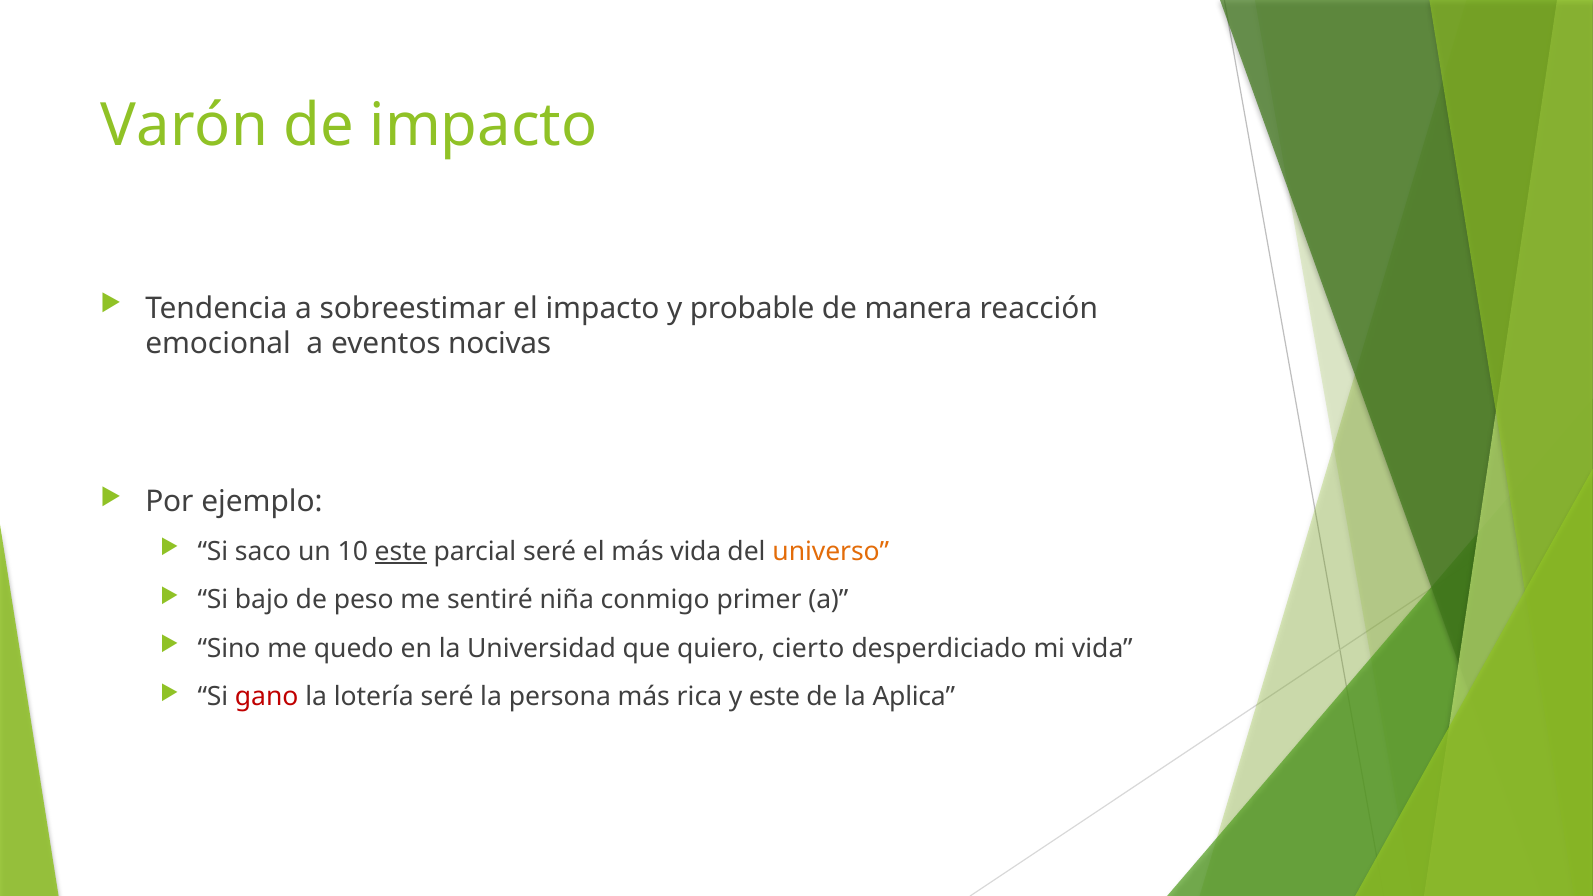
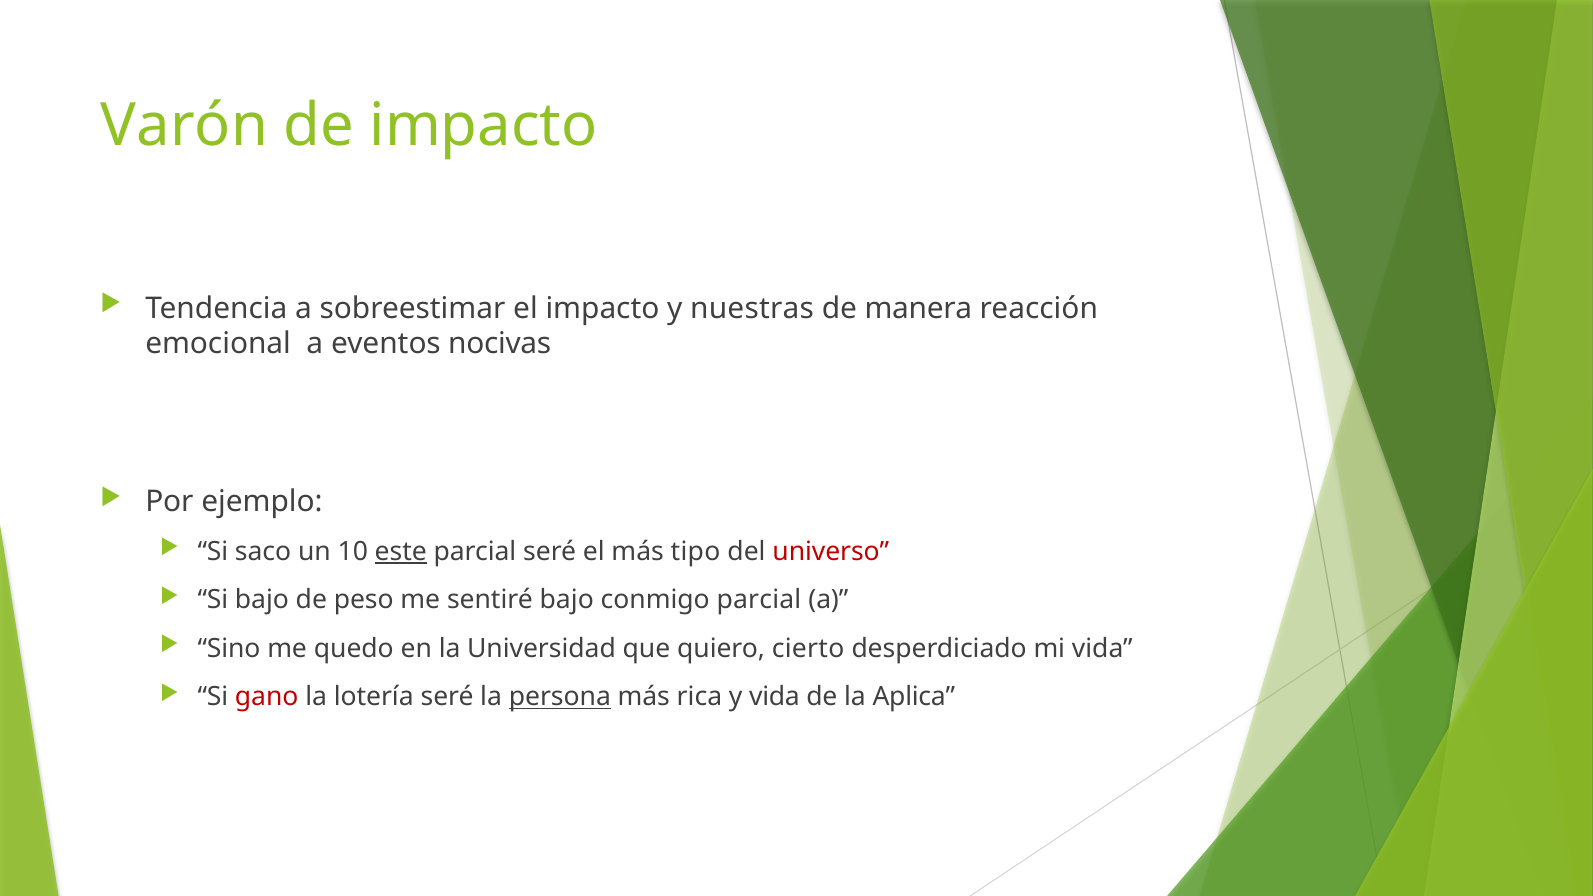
probable: probable -> nuestras (752, 308)
más vida: vida -> tipo (696, 552)
universo colour: orange -> red (831, 552)
sentiré niña: niña -> bajo (567, 600)
conmigo primer: primer -> parcial (759, 600)
persona underline: none -> present (560, 697)
y este: este -> vida (774, 697)
